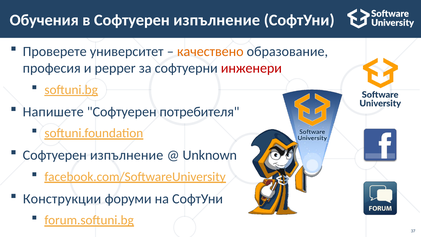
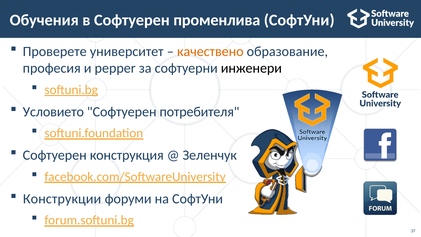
в Софтуерен изпълнение: изпълнение -> променлива (217, 20)
инженери colour: red -> black (251, 68)
Напишете: Напишете -> Условието (53, 112)
изпълнение: изпълнение -> конструкция (127, 155)
Unknown: Unknown -> Зеленчук (210, 155)
